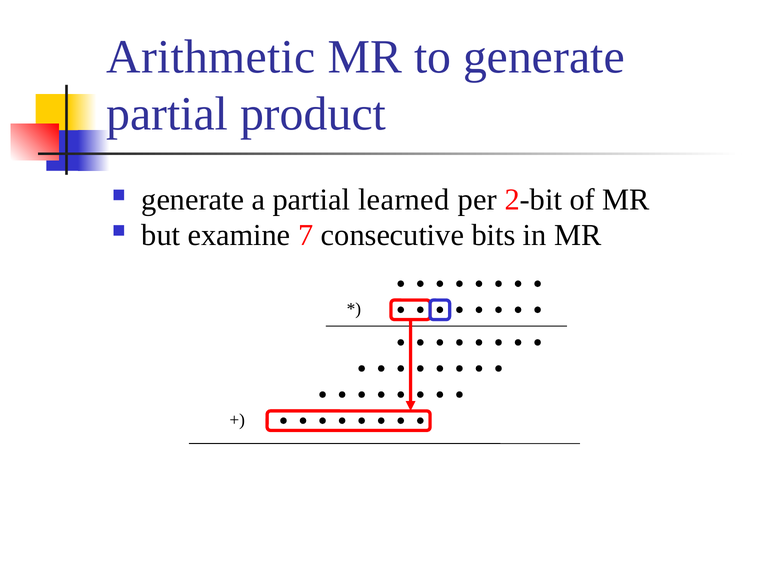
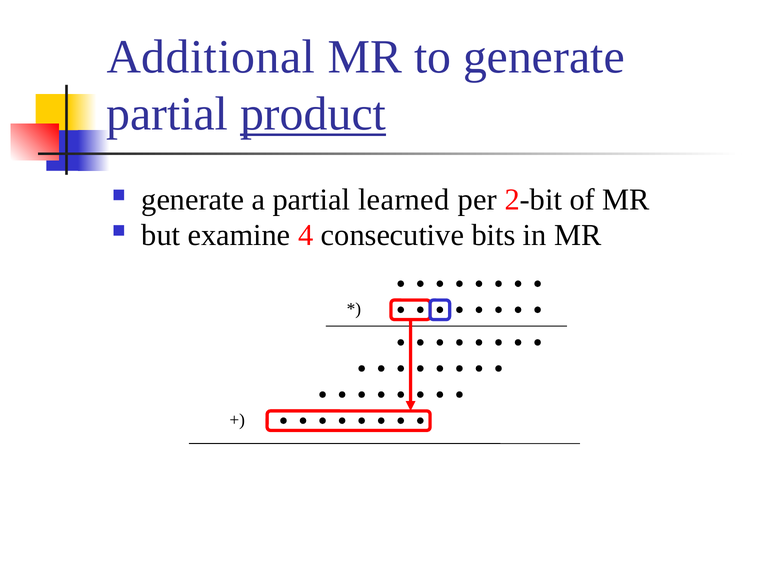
Arithmetic: Arithmetic -> Additional (211, 57)
product underline: none -> present (313, 114)
7: 7 -> 4 (306, 235)
